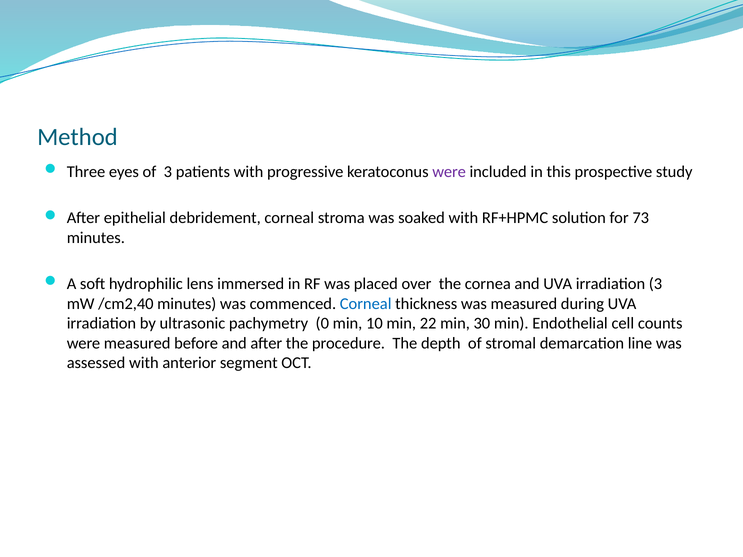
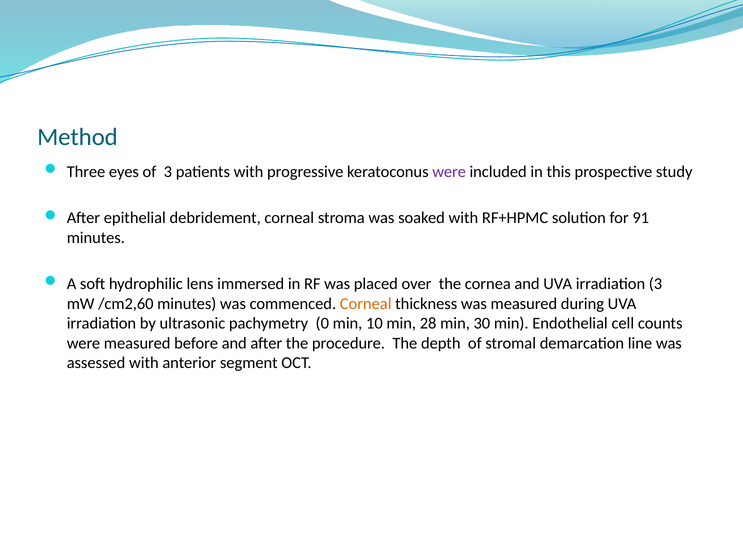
73: 73 -> 91 (641, 218)
/cm2,40: /cm2,40 -> /cm2,60 (126, 304)
Corneal colour: blue -> orange (366, 304)
22: 22 -> 28 (428, 324)
